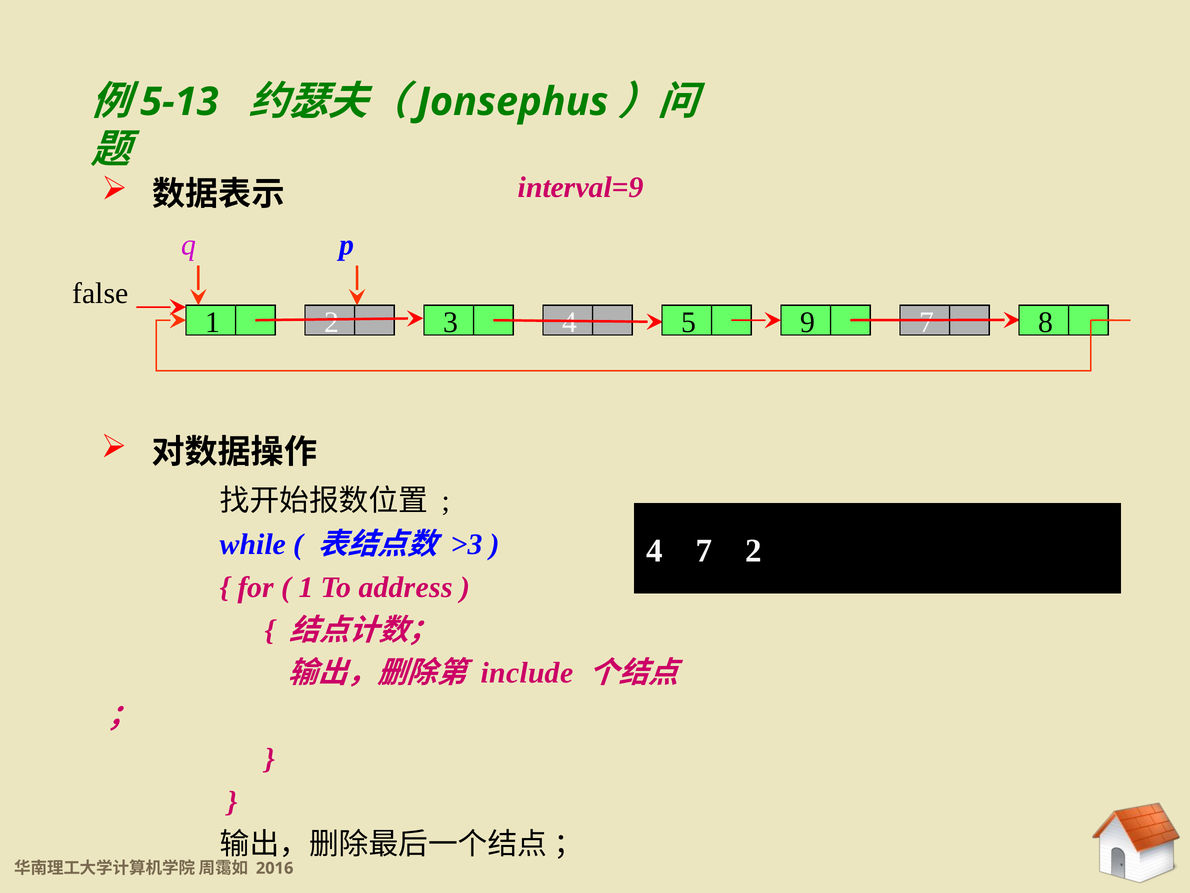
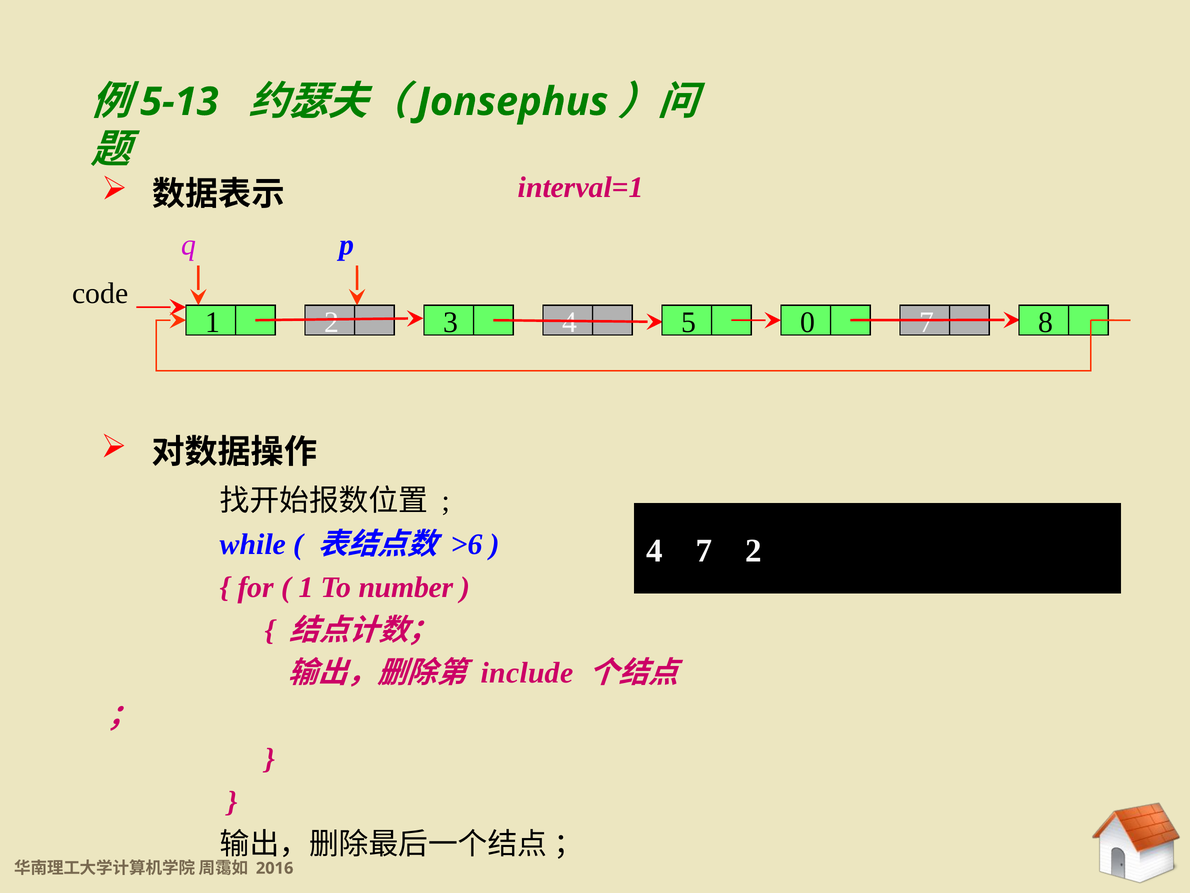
interval=9: interval=9 -> interval=1 (581, 187)
false: false -> code (100, 293)
9: 9 -> 0 (807, 322)
>3: >3 -> >6 (467, 544)
address: address -> number (406, 587)
